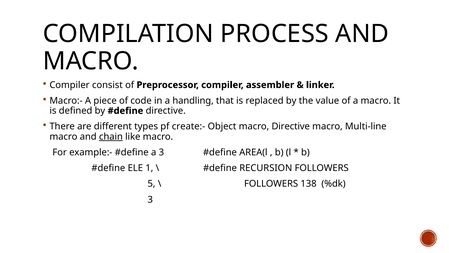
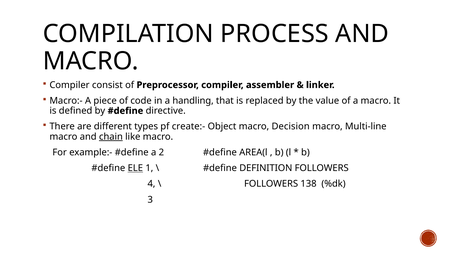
macro Directive: Directive -> Decision (291, 126)
a 3: 3 -> 2 (161, 152)
ELE underline: none -> present (135, 168)
RECURSION: RECURSION -> DEFINITION (266, 168)
5: 5 -> 4 (151, 184)
